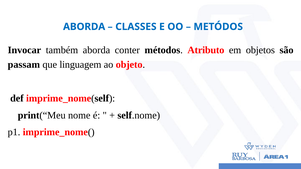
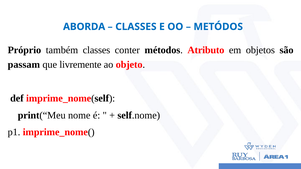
Invocar: Invocar -> Próprio (24, 50)
também aborda: aborda -> classes (96, 50)
linguagem: linguagem -> livremente (80, 65)
